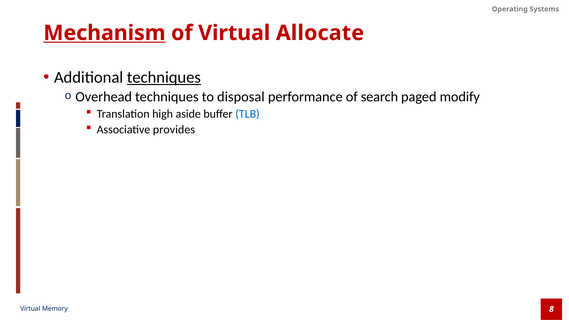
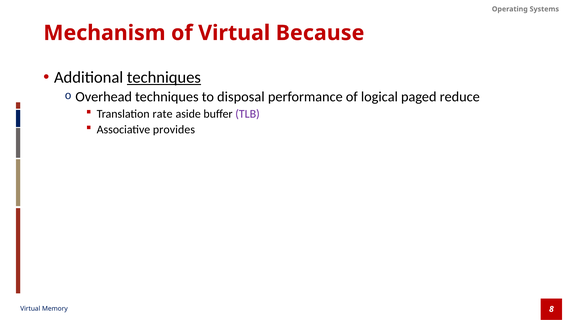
Mechanism underline: present -> none (104, 33)
Allocate: Allocate -> Because (320, 33)
search: search -> logical (379, 97)
modify: modify -> reduce (460, 97)
high: high -> rate (163, 114)
TLB colour: blue -> purple (248, 114)
